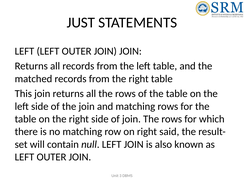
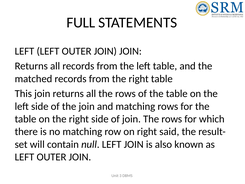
JUST: JUST -> FULL (81, 22)
